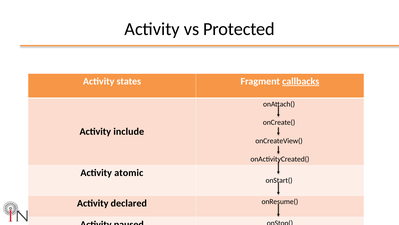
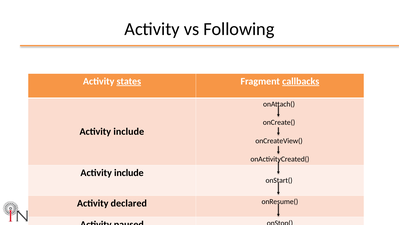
Protected: Protected -> Following (239, 29)
states underline: none -> present (129, 81)
atomic: atomic -> include (129, 172)
